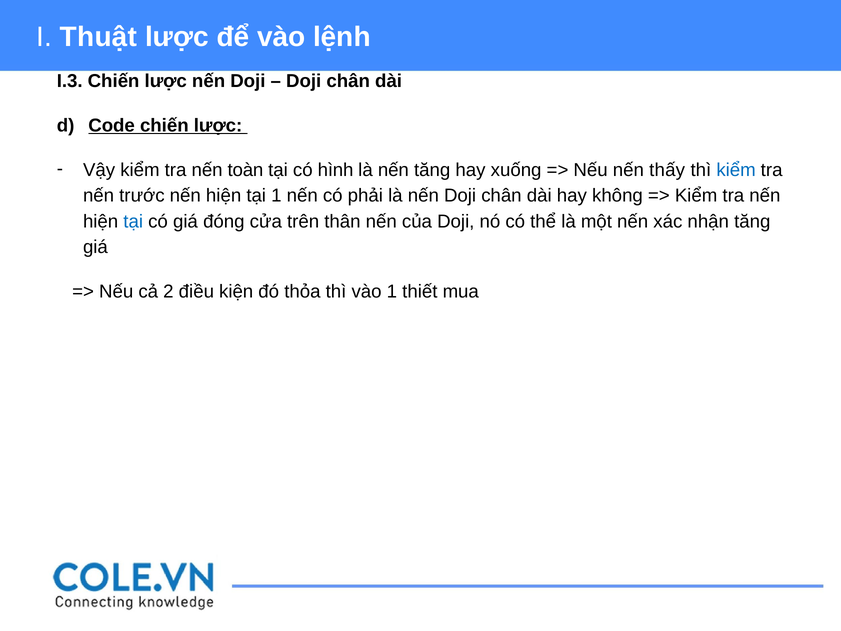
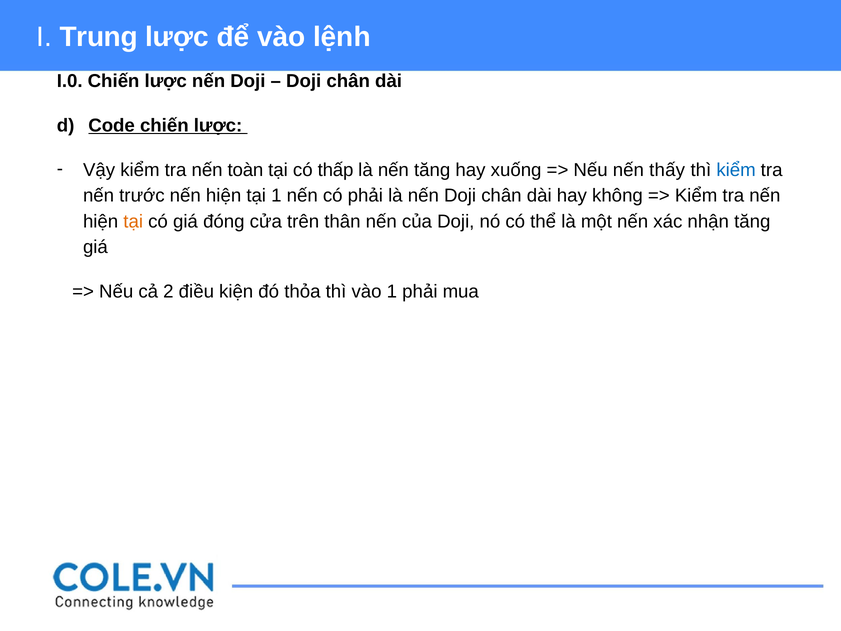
Thuật: Thuật -> Trung (99, 37)
I.3: I.3 -> I.0 (70, 81)
hình: hình -> thấp (336, 170)
tại colour: blue -> orange (133, 221)
1 thiết: thiết -> phải (420, 291)
